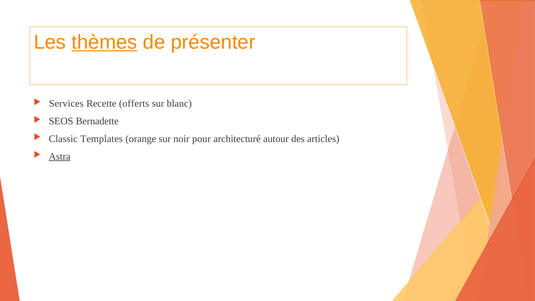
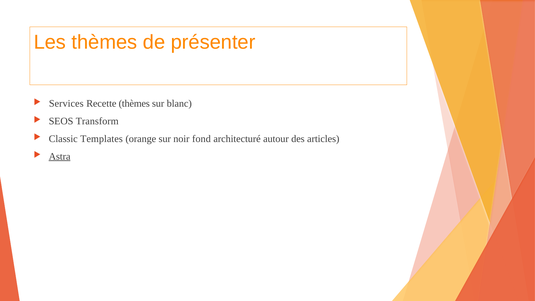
thèmes underline: present -> none (104, 42)
Recette offerts: offerts -> thèmes (134, 104)
Bernadette: Bernadette -> Transform (97, 121)
pour: pour -> fond (201, 139)
